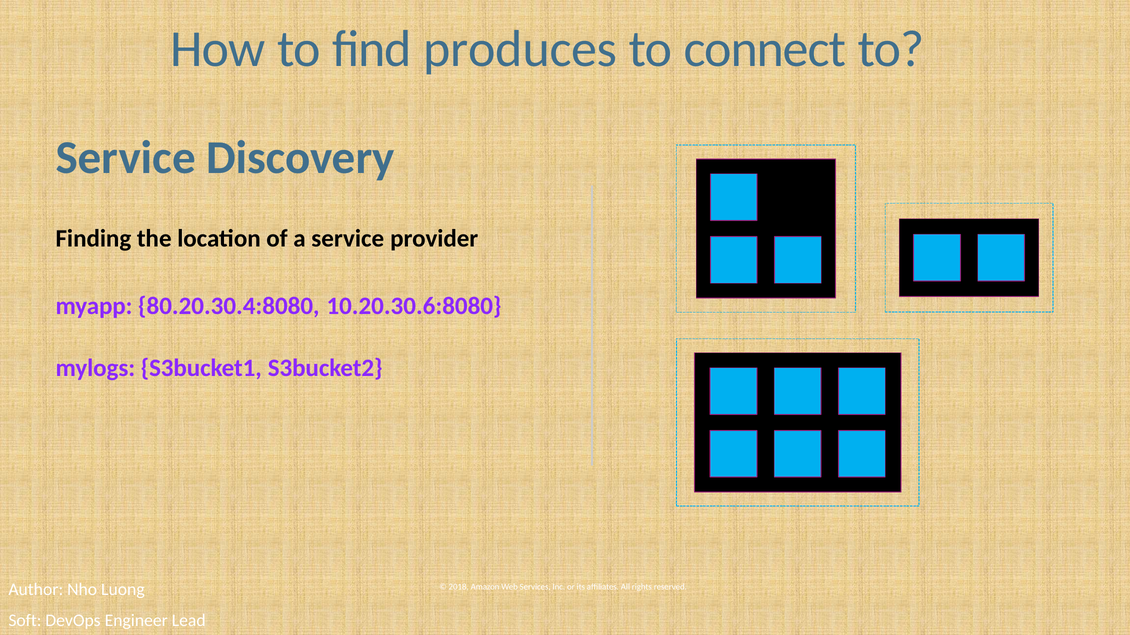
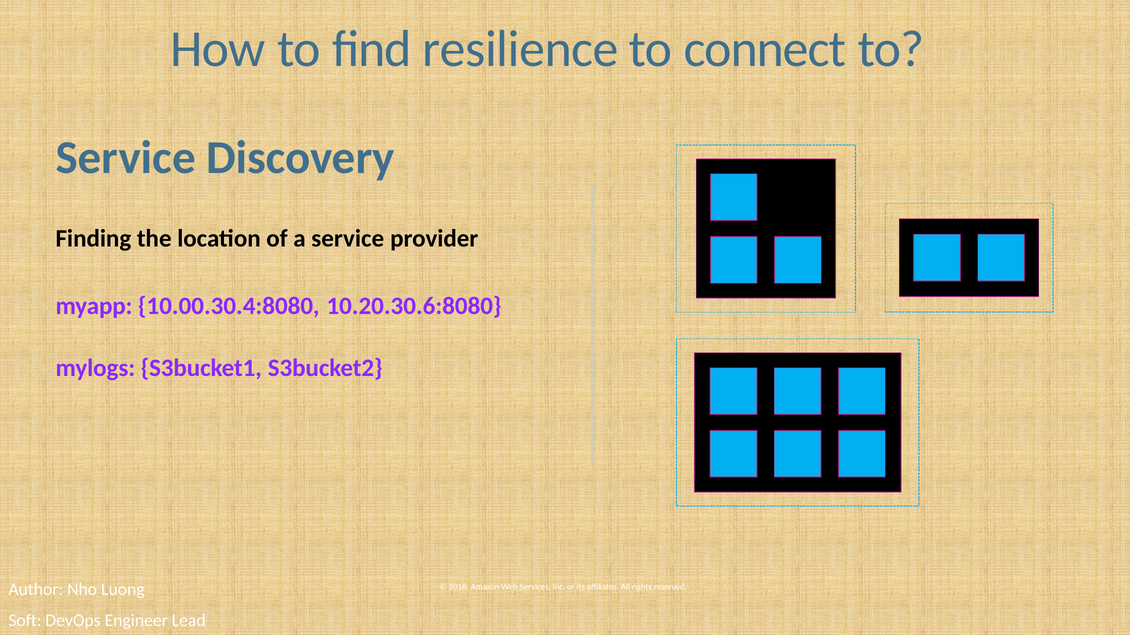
produces: produces -> resilience (520, 49)
80.20.30.4:8080: 80.20.30.4:8080 -> 10.00.30.4:8080 (229, 306)
